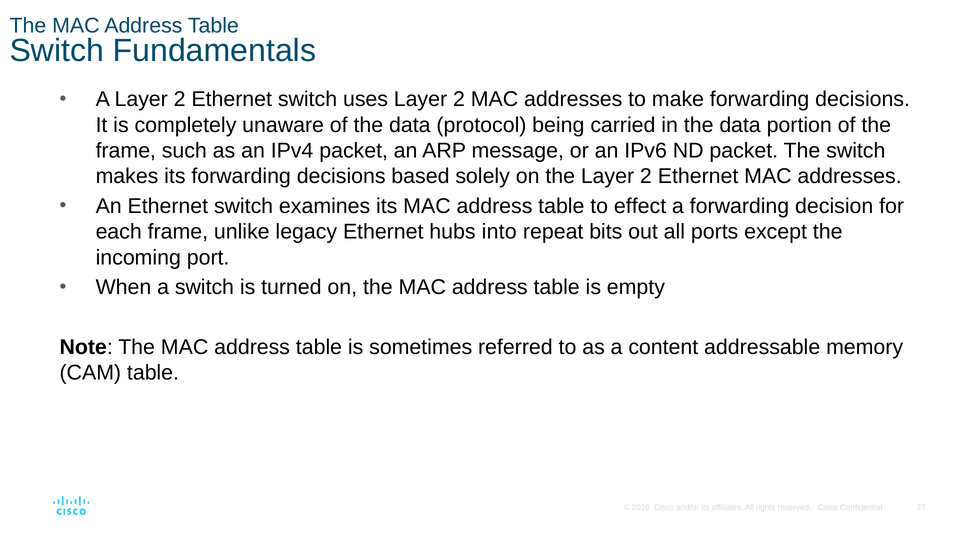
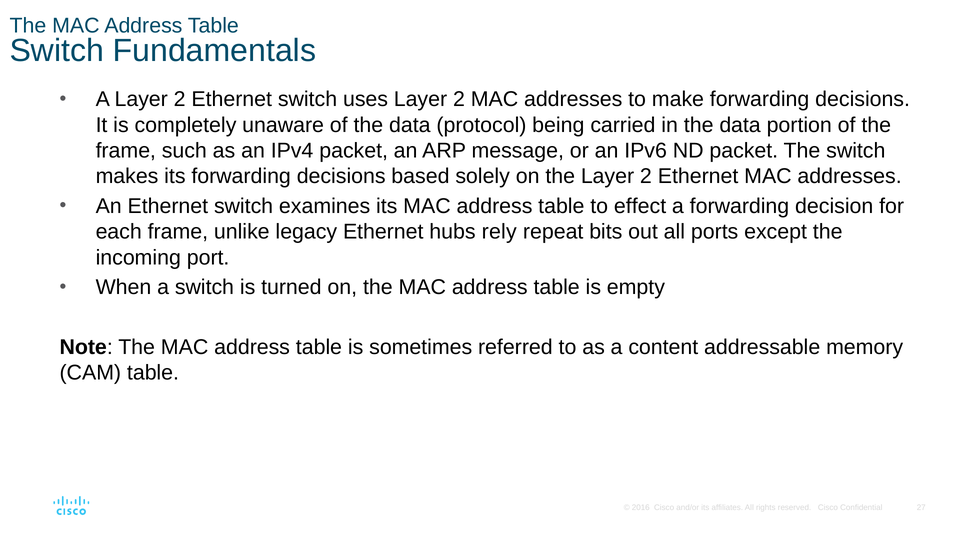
into: into -> rely (499, 232)
